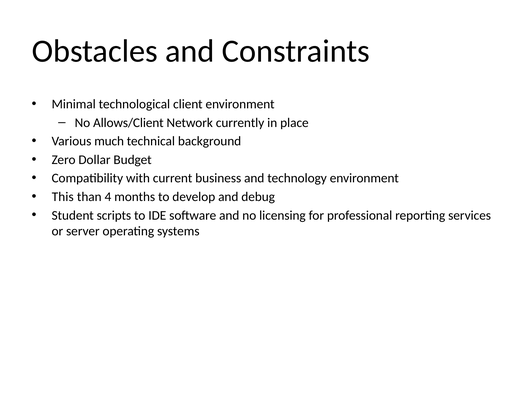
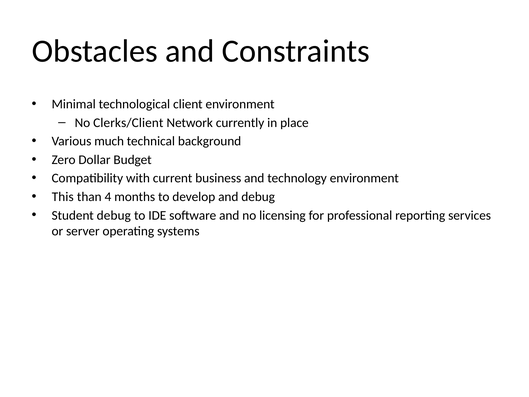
Allows/Client: Allows/Client -> Clerks/Client (128, 123)
Student scripts: scripts -> debug (114, 215)
